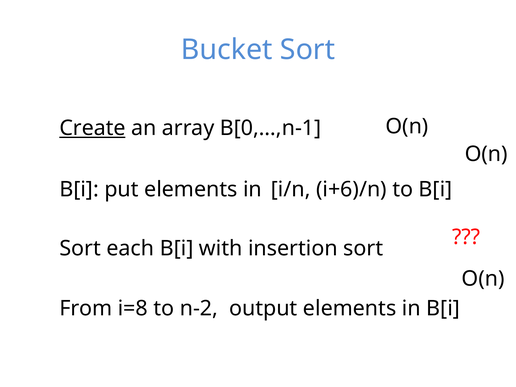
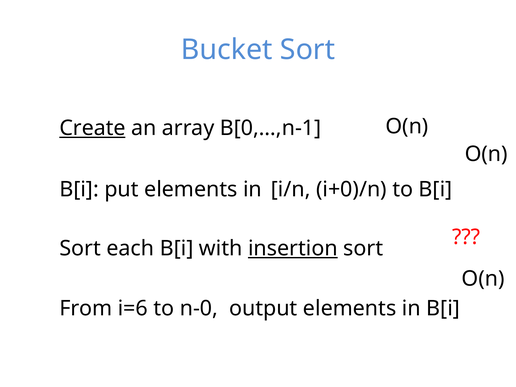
i+6)/n: i+6)/n -> i+0)/n (351, 189)
insertion underline: none -> present (293, 248)
i=8: i=8 -> i=6 (133, 308)
n-2: n-2 -> n-0 (199, 308)
